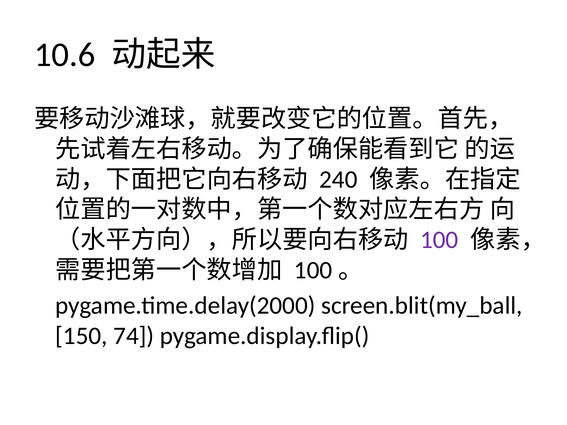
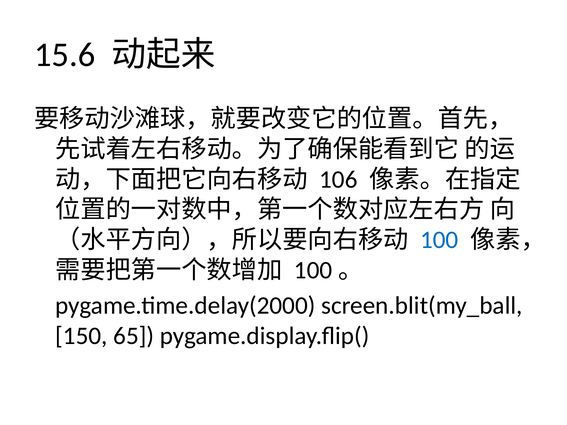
10.6: 10.6 -> 15.6 (65, 55)
240: 240 -> 106 (338, 180)
100 colour: purple -> blue (439, 240)
74: 74 -> 65 (134, 336)
